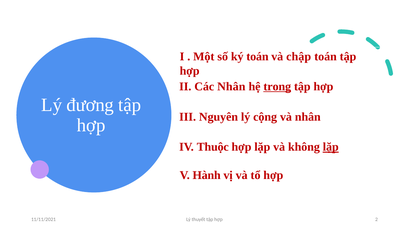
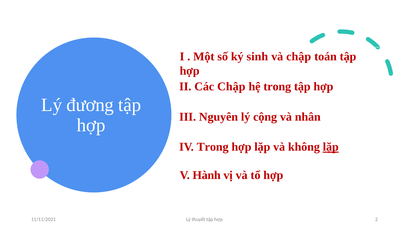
ký toán: toán -> sinh (257, 57)
Các Nhân: Nhân -> Chập (231, 87)
trong underline: present -> none (277, 87)
IV Thuộc: Thuộc -> Trong (213, 147)
